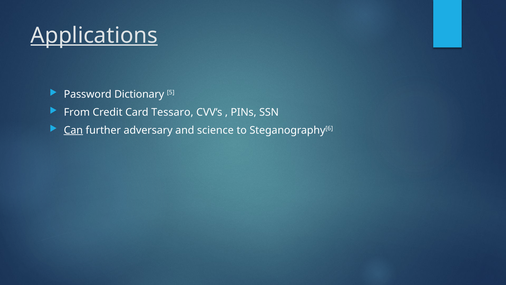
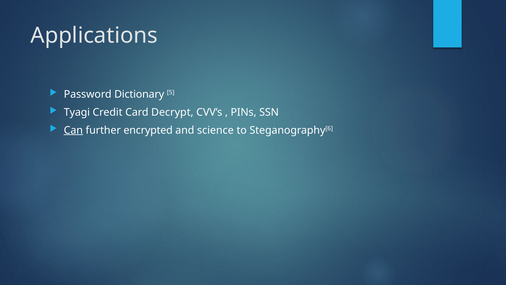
Applications underline: present -> none (94, 36)
From: From -> Tyagi (77, 112)
Tessaro: Tessaro -> Decrypt (172, 112)
adversary: adversary -> encrypted (148, 130)
